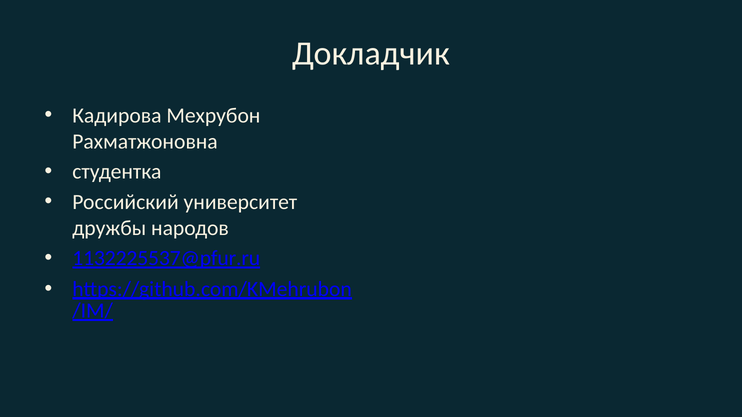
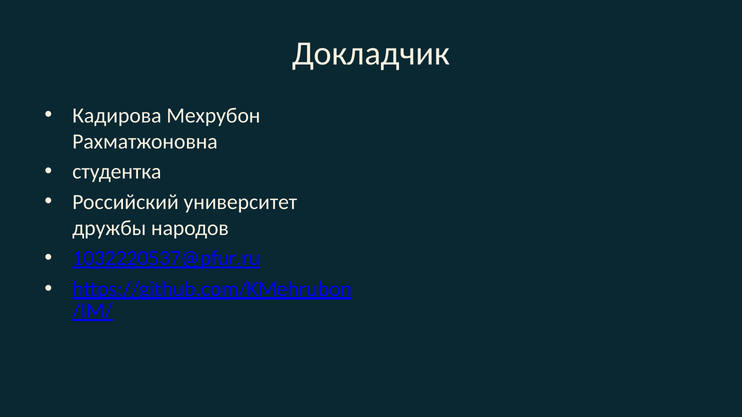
1132225537@pfur.ru: 1132225537@pfur.ru -> 1032220537@pfur.ru (166, 258)
